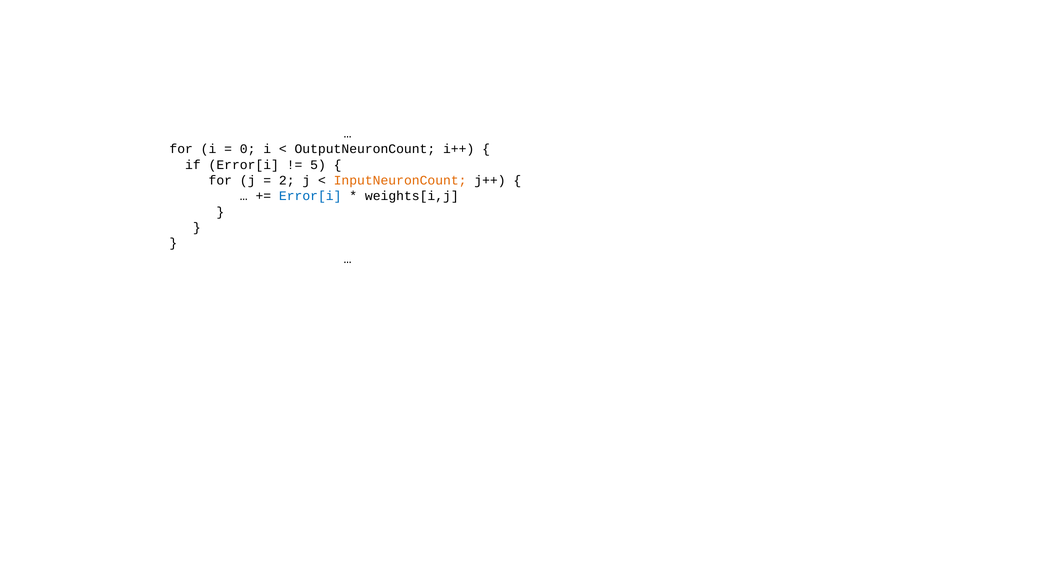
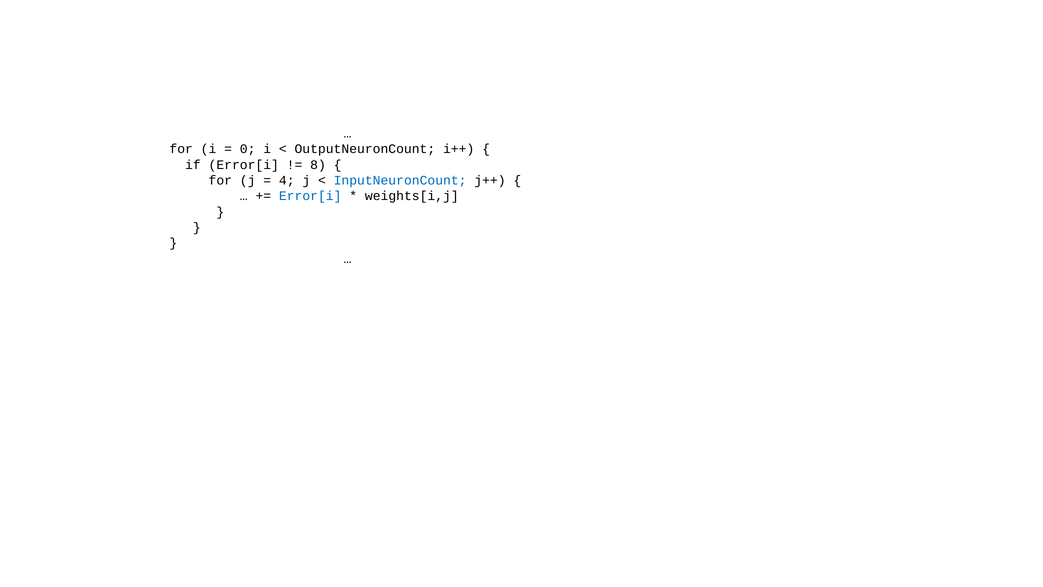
5: 5 -> 8 (318, 165)
2: 2 -> 4 (287, 180)
InputNeuronCount colour: orange -> blue (400, 180)
